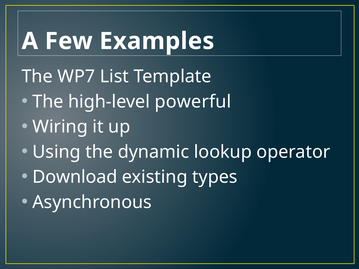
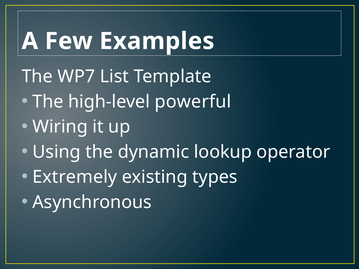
Download: Download -> Extremely (75, 177)
